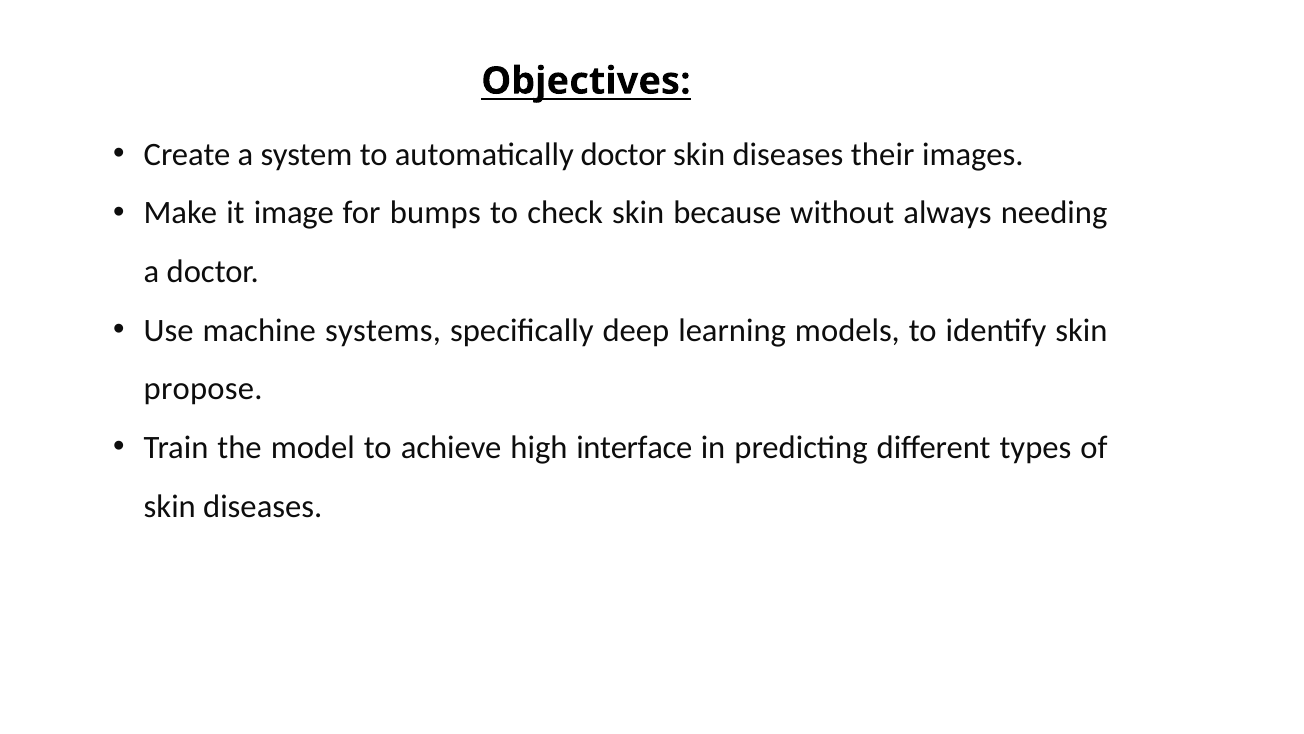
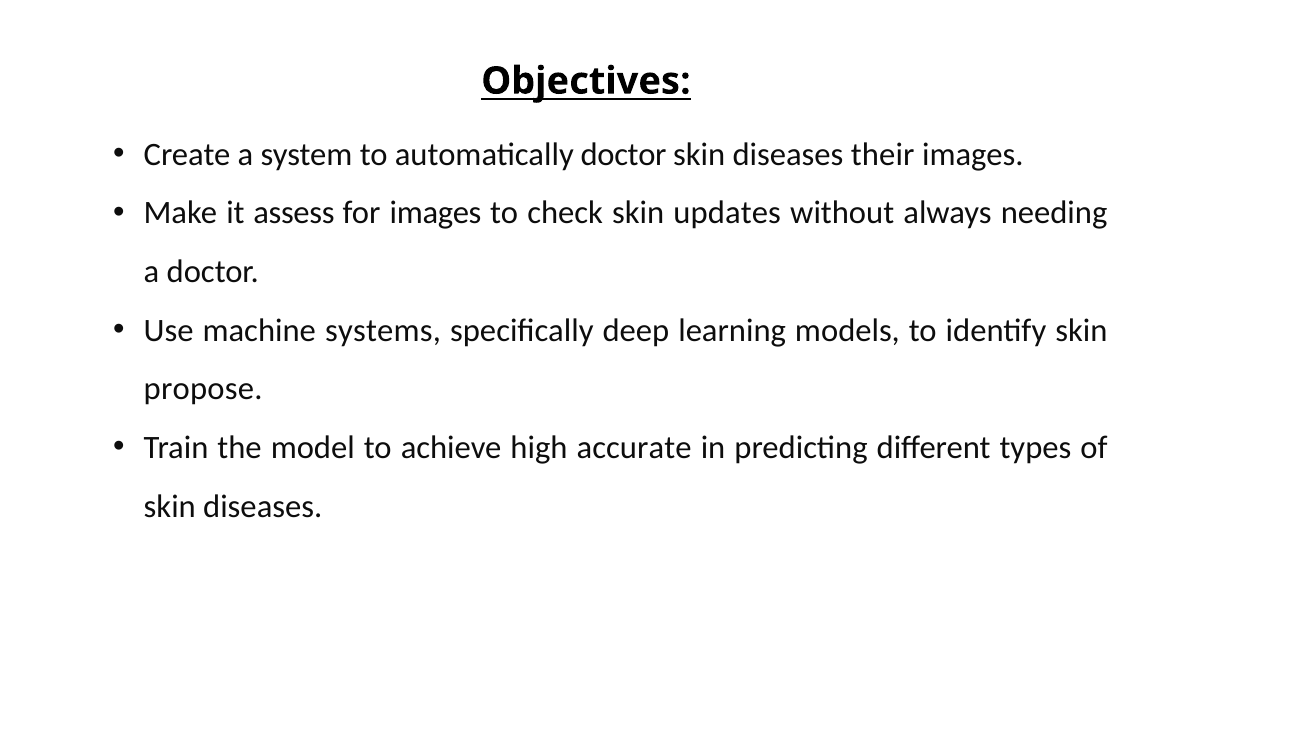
image: image -> assess (294, 213)
for bumps: bumps -> images (436, 213)
because: because -> updates (727, 213)
interface: interface -> accurate (634, 448)
